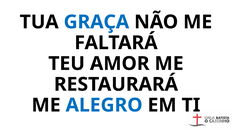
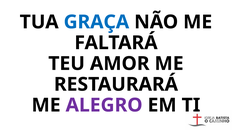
ALEGRO colour: blue -> purple (104, 106)
